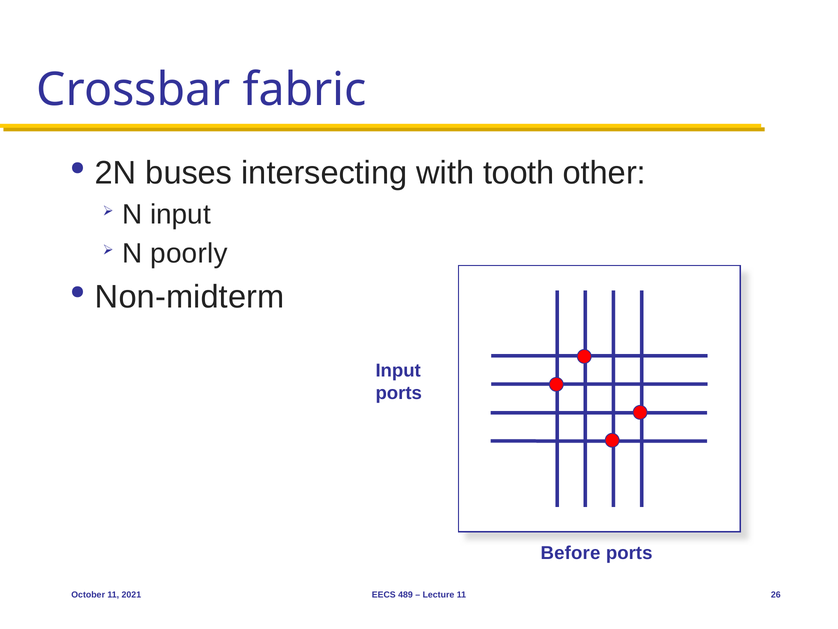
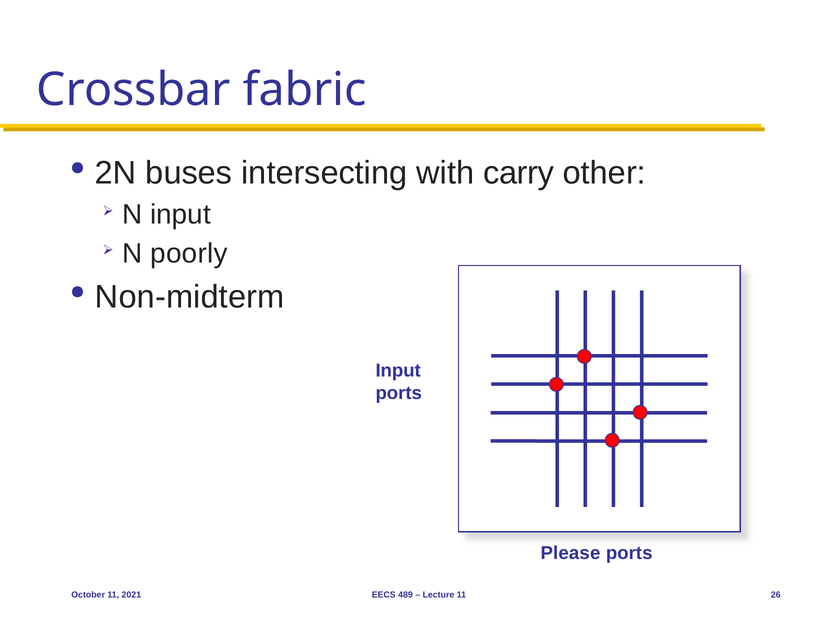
tooth: tooth -> carry (519, 173)
Before: Before -> Please (570, 553)
